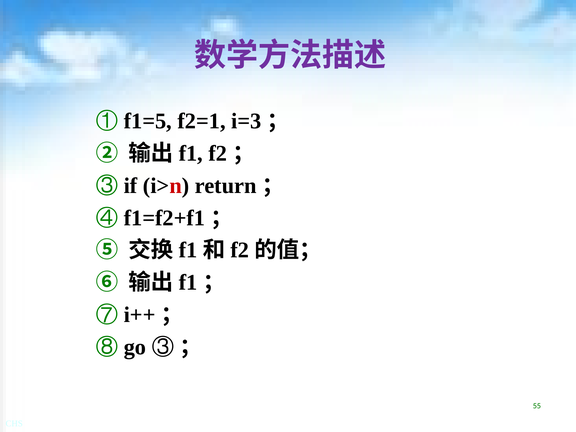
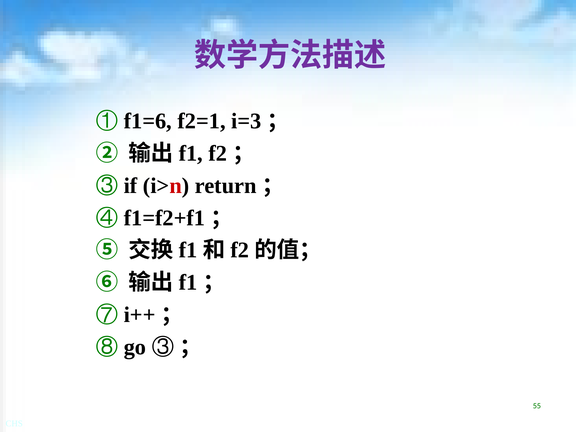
f1=5: f1=5 -> f1=6 (148, 121)
